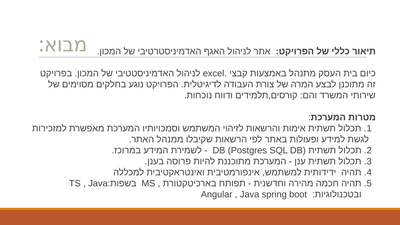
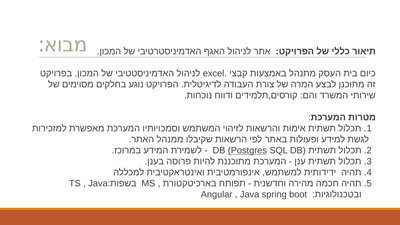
Postgres underline: none -> present (247, 151)
